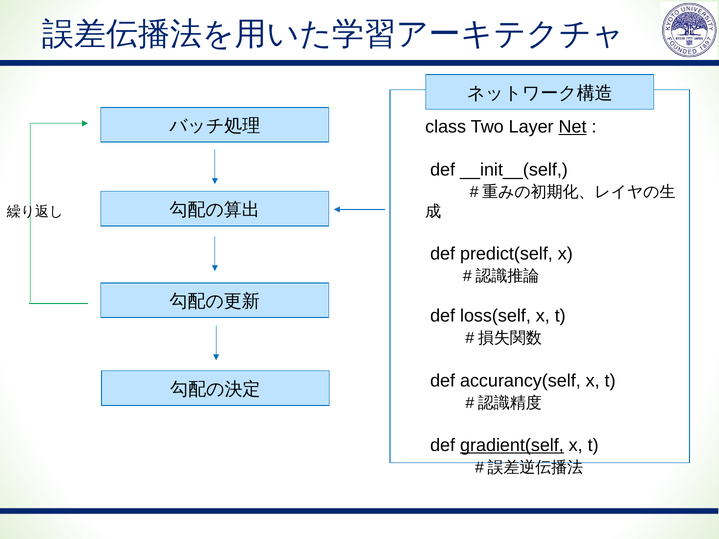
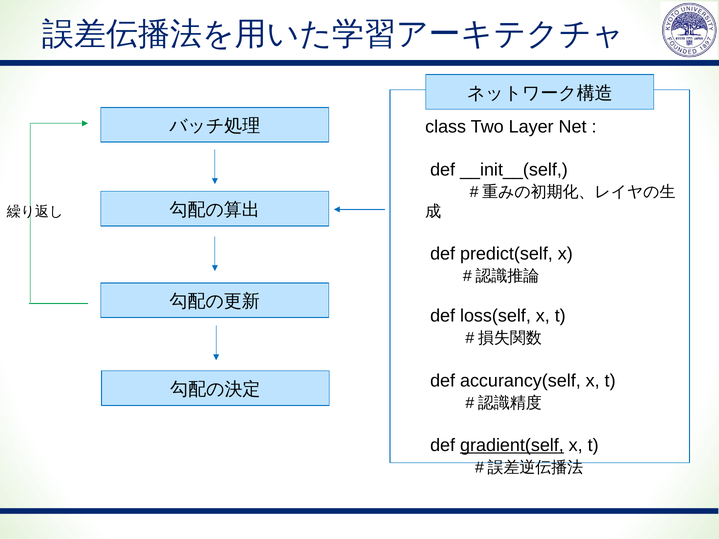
Net underline: present -> none (573, 127)
